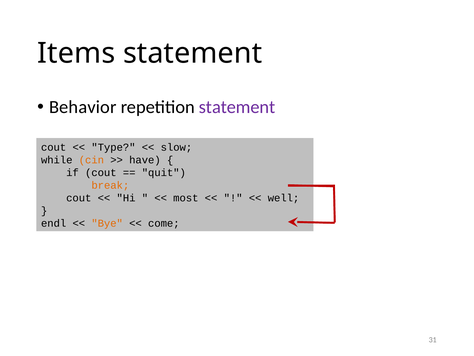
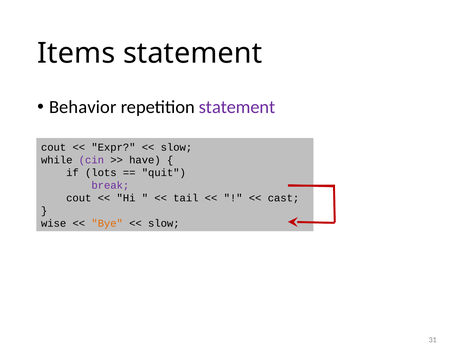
Type: Type -> Expr (113, 147)
cin colour: orange -> purple (91, 160)
if cout: cout -> lots (101, 172)
break colour: orange -> purple (110, 185)
most: most -> tail (186, 198)
well: well -> cast (284, 198)
endl: endl -> wise (54, 223)
come: come -> slow (164, 223)
